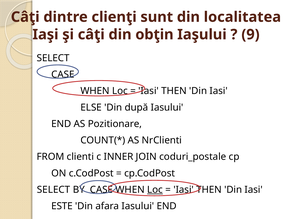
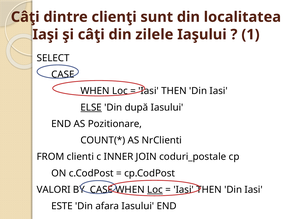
obţin: obţin -> zilele (154, 35)
9: 9 -> 1 (251, 35)
ELSE underline: none -> present (91, 107)
SELECT: SELECT -> VALORI (54, 190)
